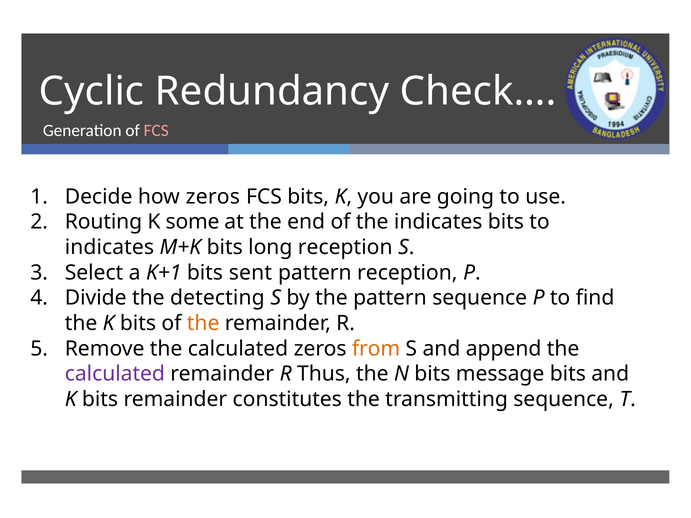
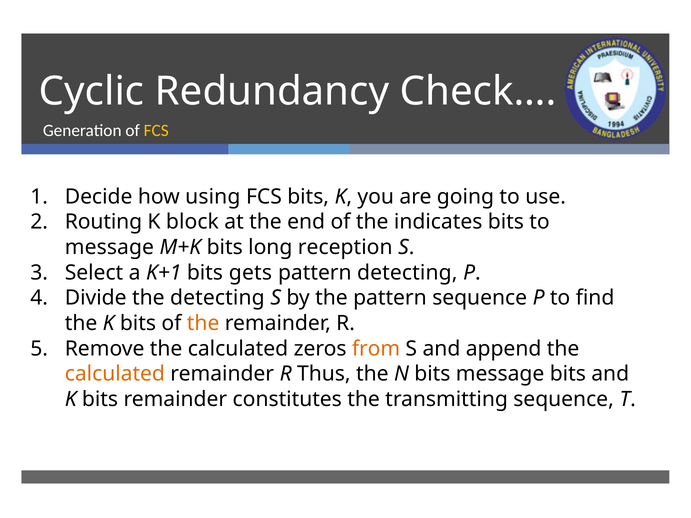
FCS colour: pink -> yellow (156, 131)
how zeros: zeros -> using (213, 197)
some: some -> block (192, 222)
indicates: indicates -> message (109, 247)
sent: sent -> gets (250, 273)
pattern reception: reception -> detecting (407, 273)
calculated colour: purple -> orange (115, 374)
